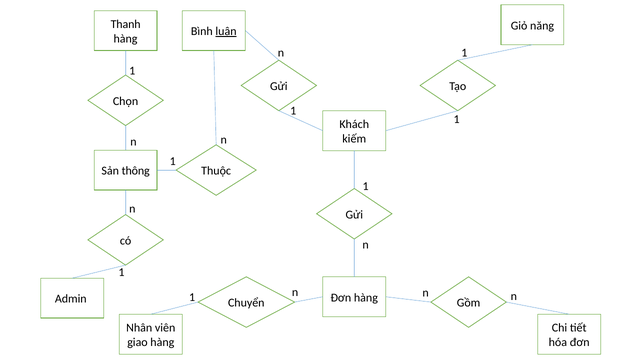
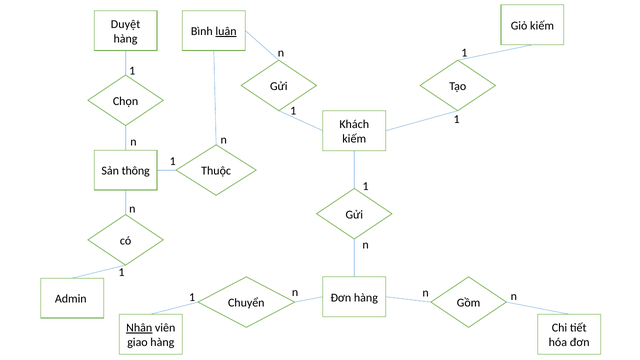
Thanh: Thanh -> Duyệt (126, 24)
Giỏ năng: năng -> kiếm (542, 26)
Nhân underline: none -> present (139, 328)
